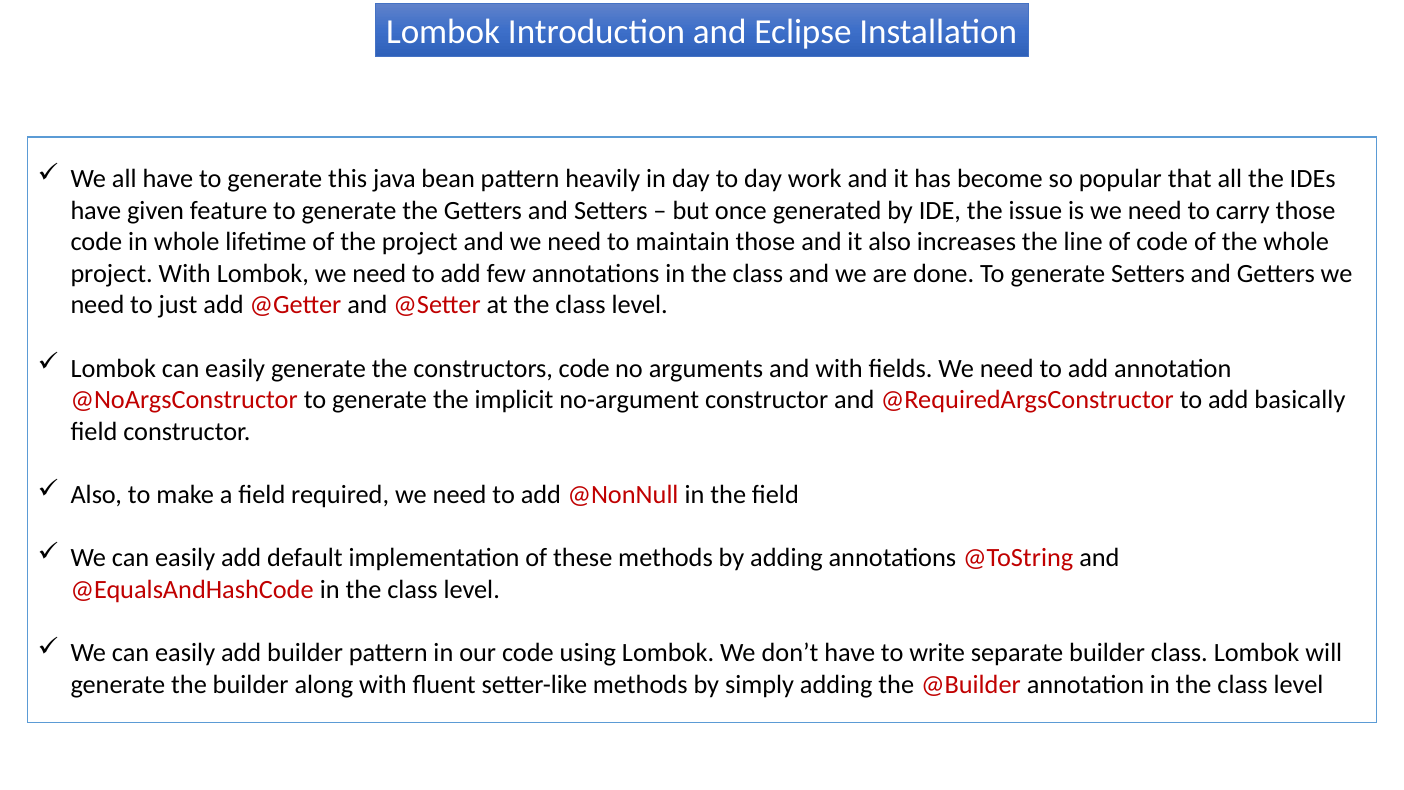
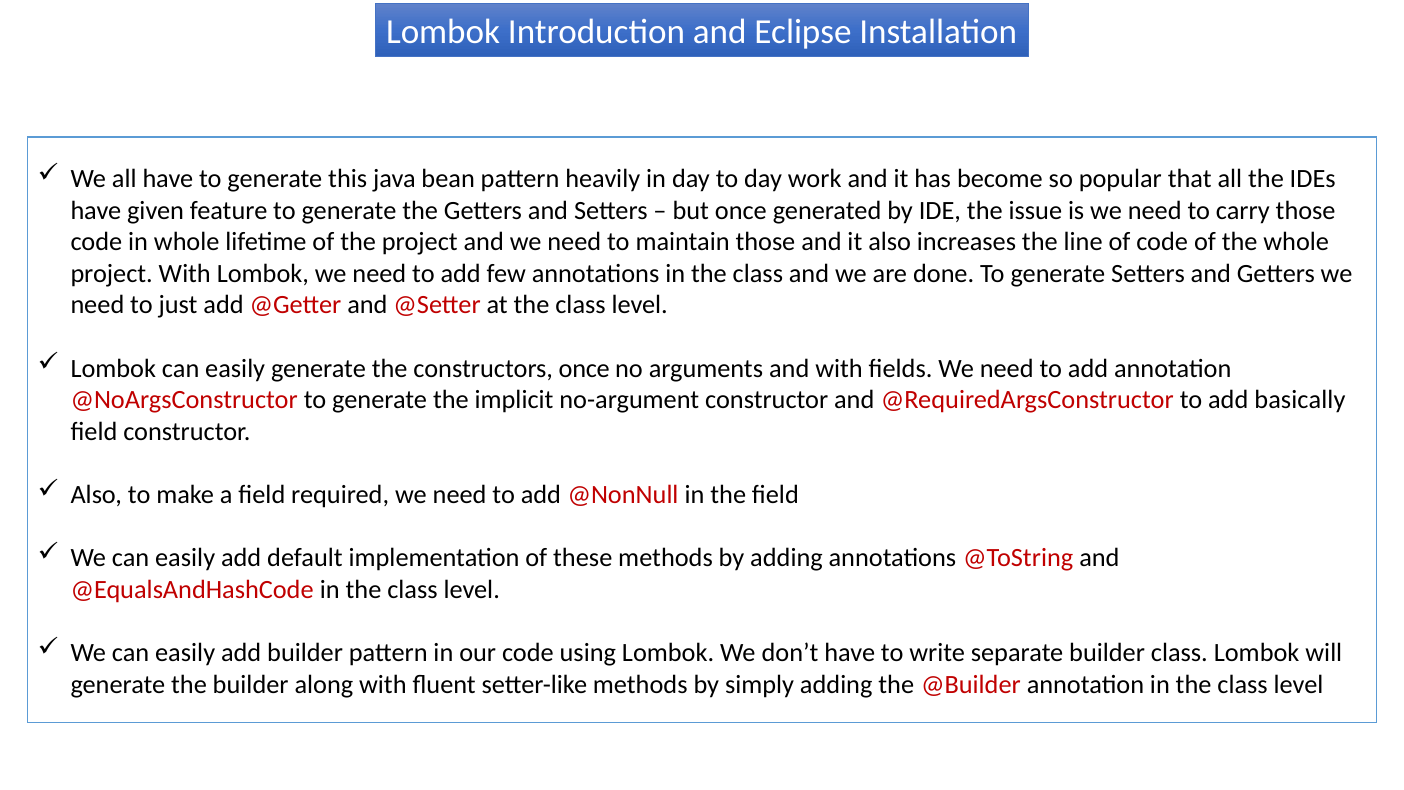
constructors code: code -> once (584, 368)
